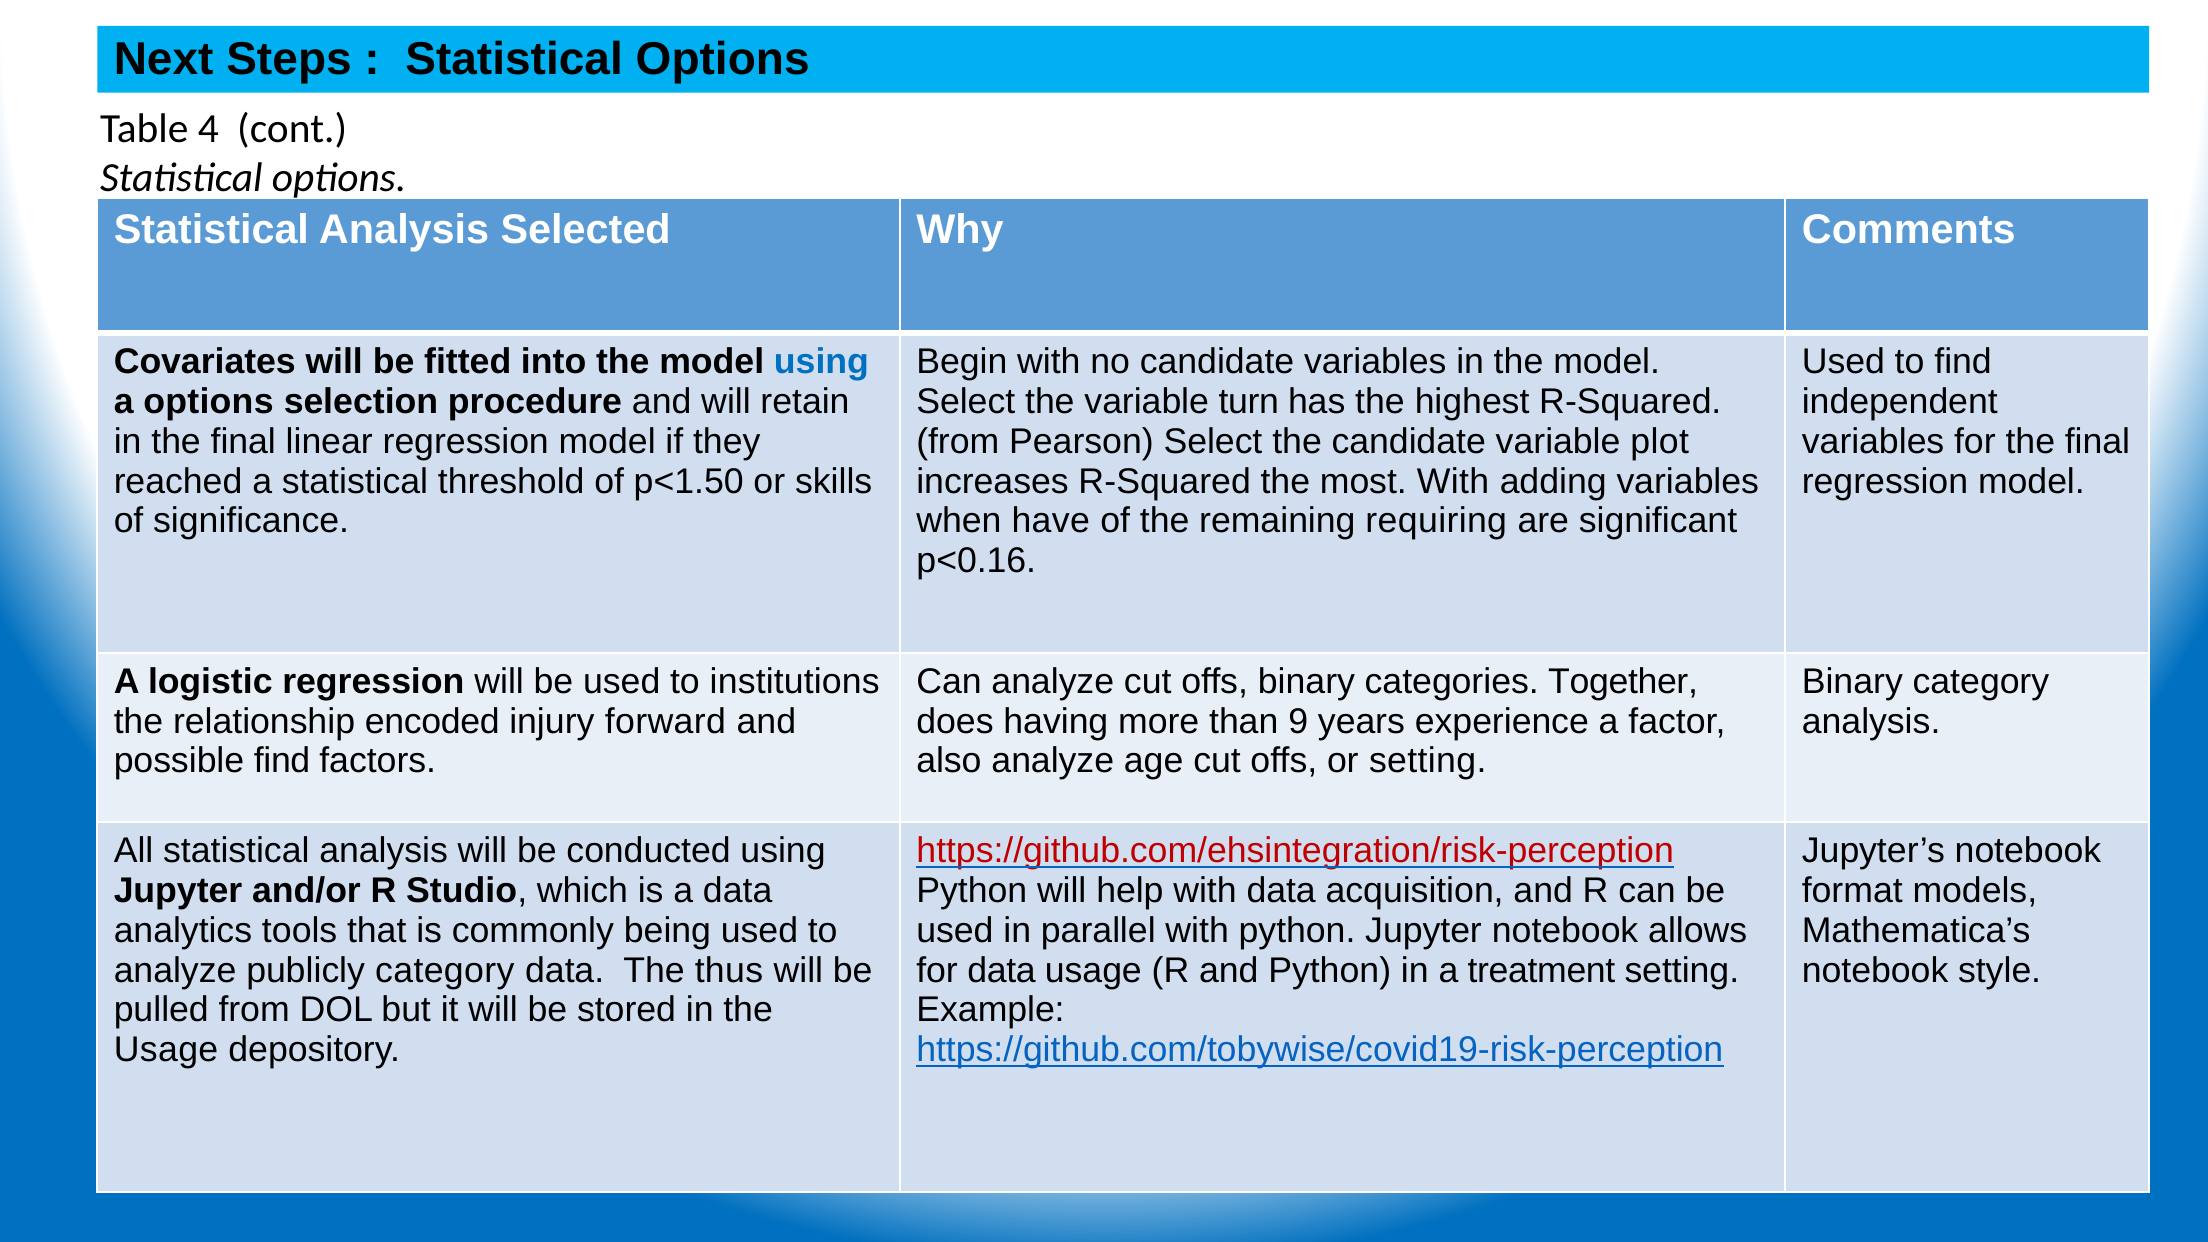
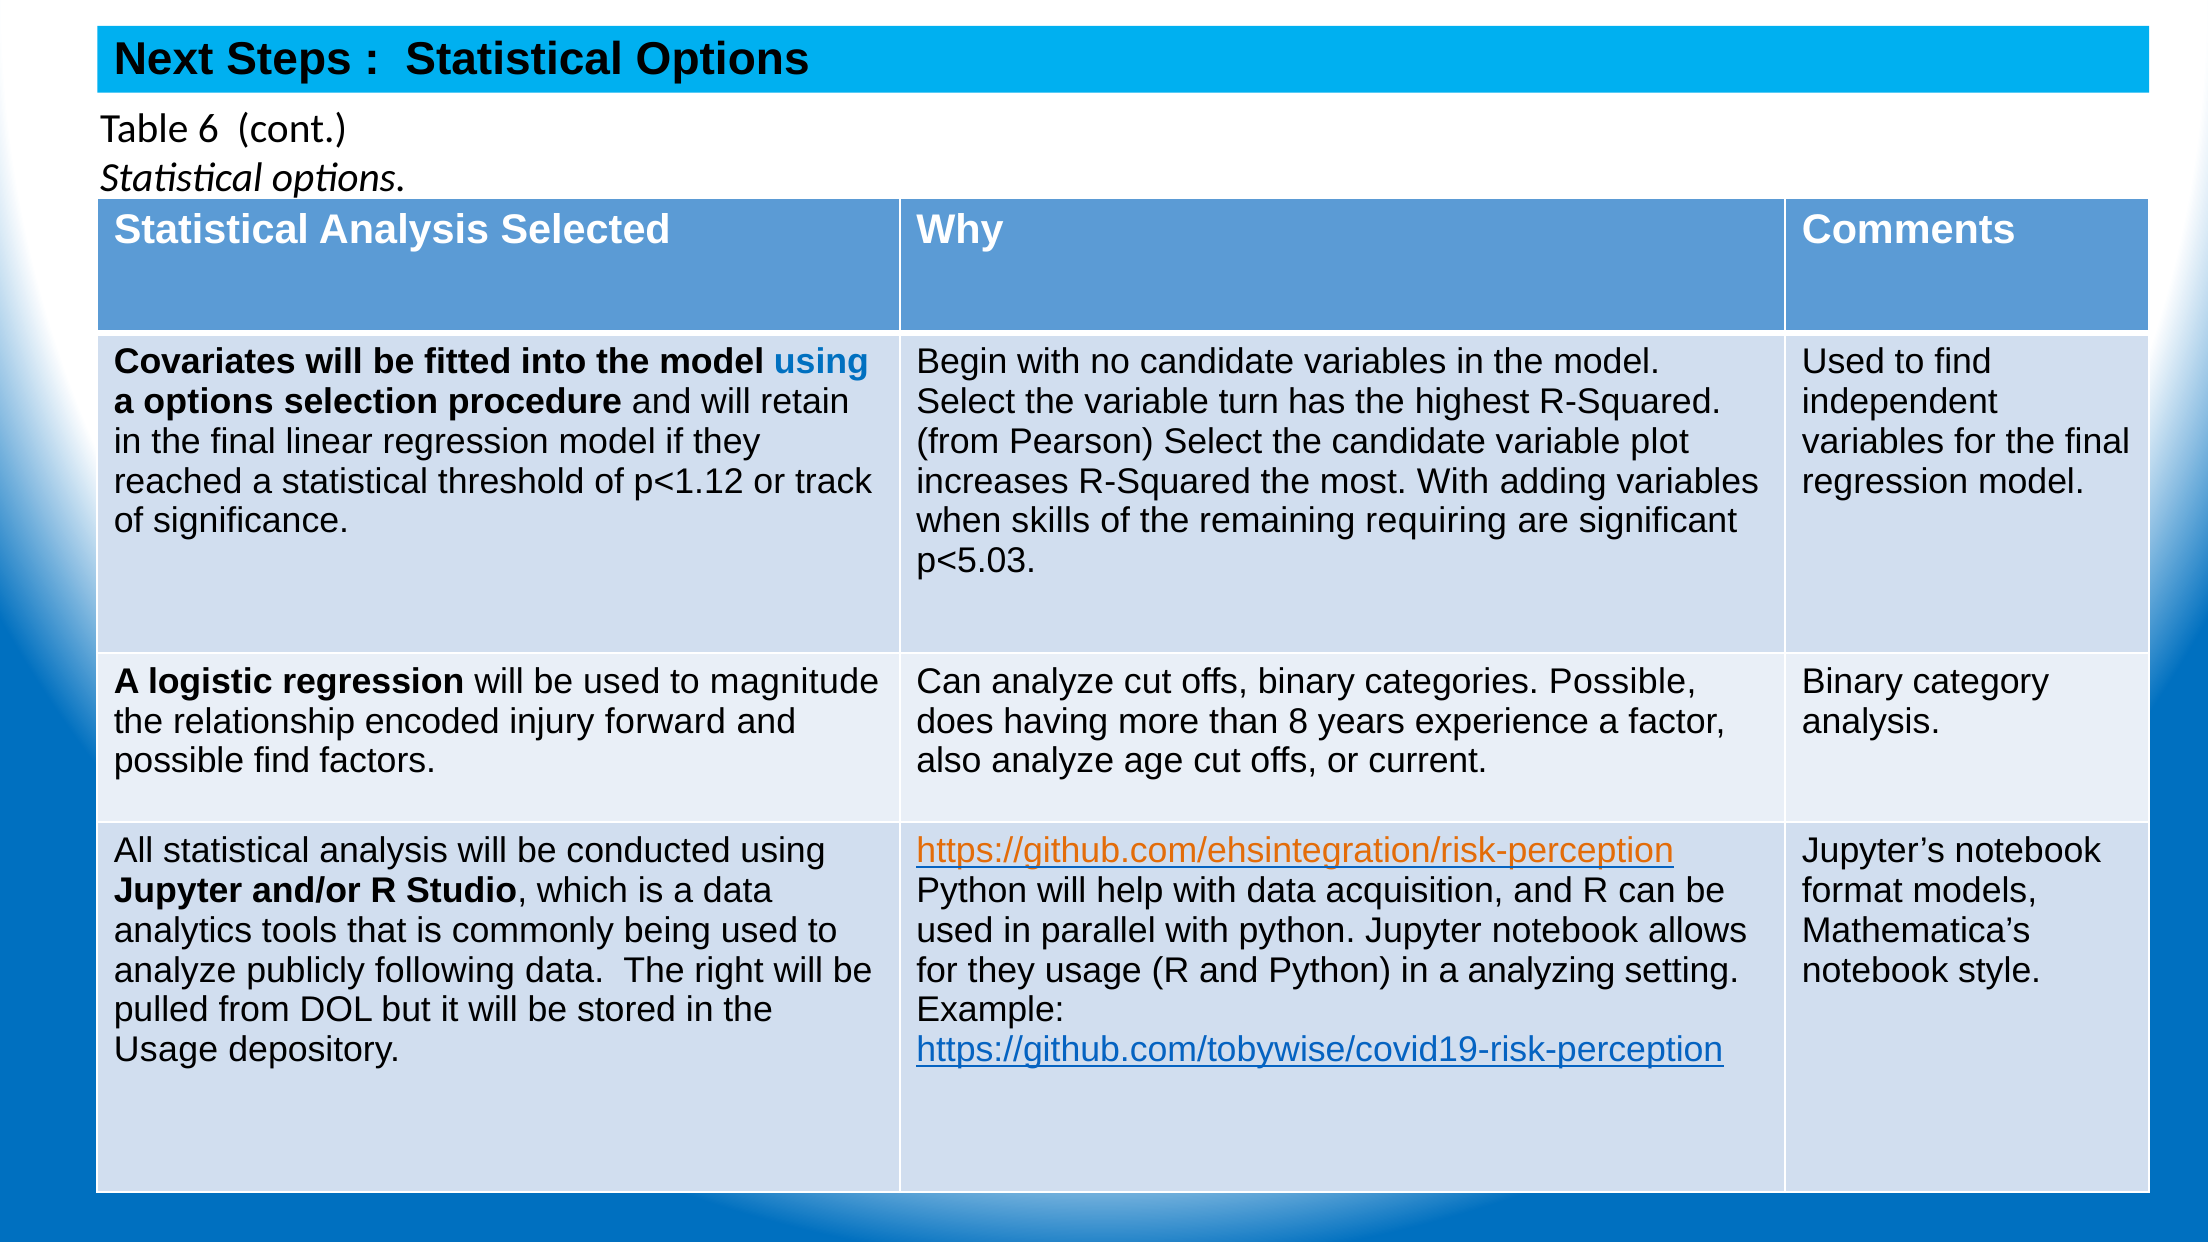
4: 4 -> 6 (208, 128)
p<1.50: p<1.50 -> p<1.12 (689, 481)
skills: skills -> track (834, 481)
have: have -> skills (1051, 521)
p<0.16: p<0.16 -> p<5.03 (976, 561)
institutions: institutions -> magnitude (795, 682)
categories Together: Together -> Possible (1623, 682)
9: 9 -> 8 (1298, 721)
or setting: setting -> current (1428, 761)
https://github.com/ehsintegration/risk-perception colour: red -> orange (1295, 851)
publicly category: category -> following (445, 970)
thus: thus -> right (729, 970)
for data: data -> they (1001, 970)
treatment: treatment -> analyzing (1542, 970)
